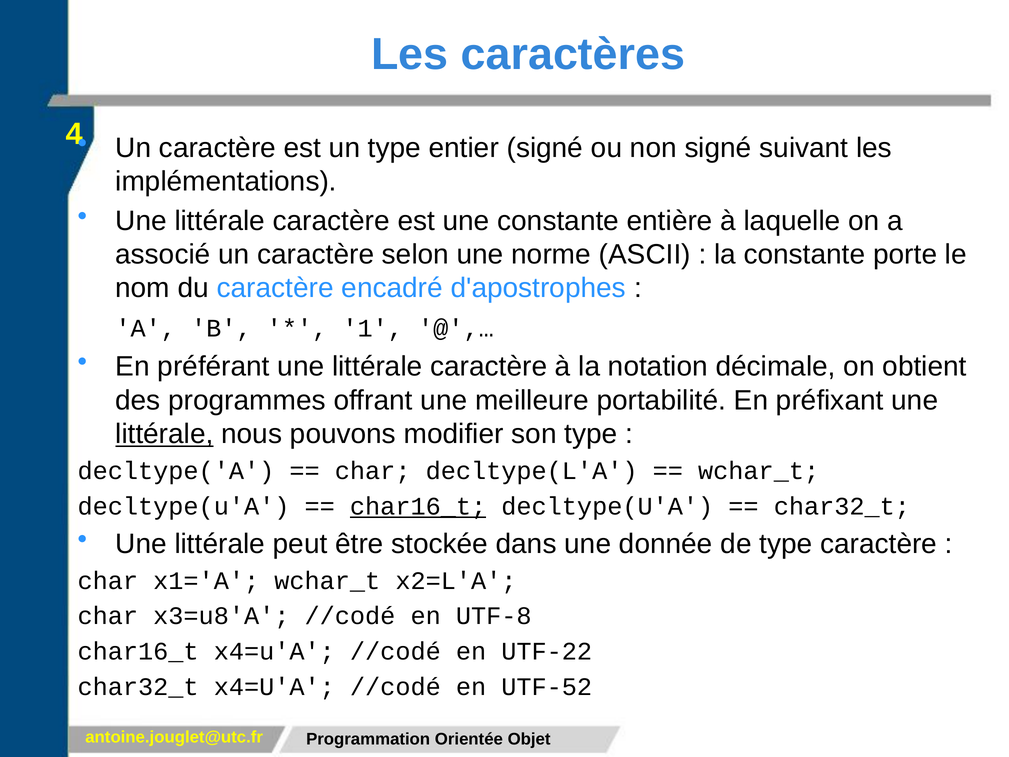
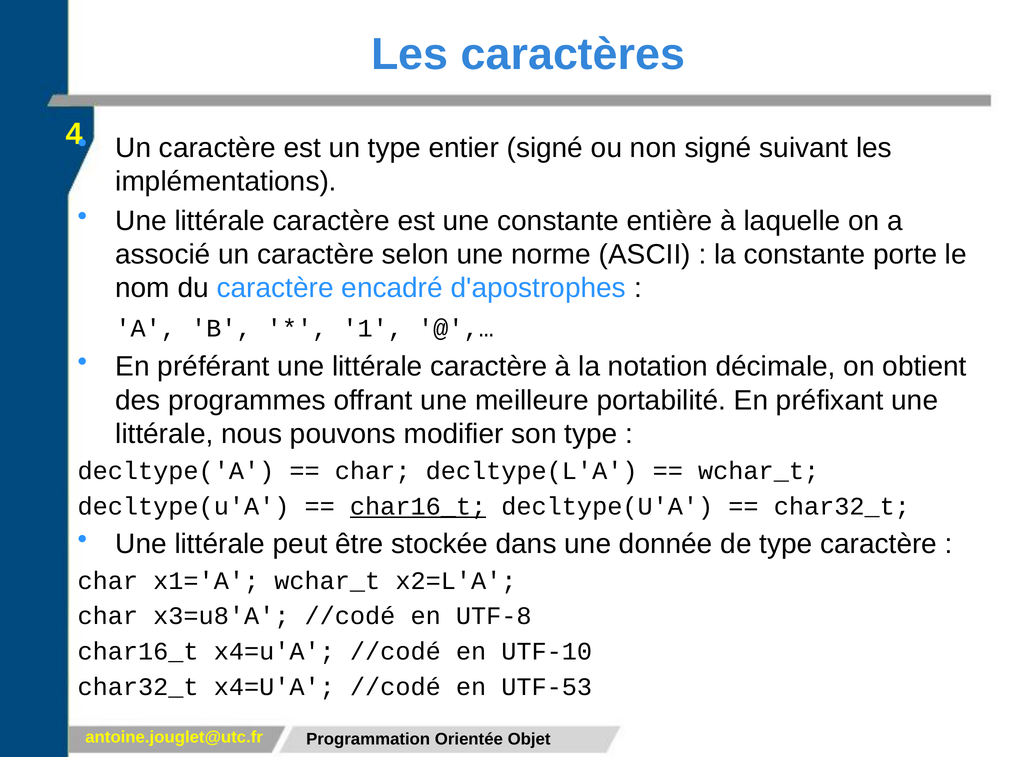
littérale underline: present -> none (164, 434)
UTF-22: UTF-22 -> UTF-10 (547, 651)
UTF-52: UTF-52 -> UTF-53 (547, 687)
